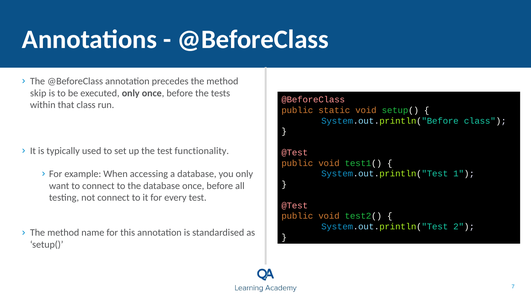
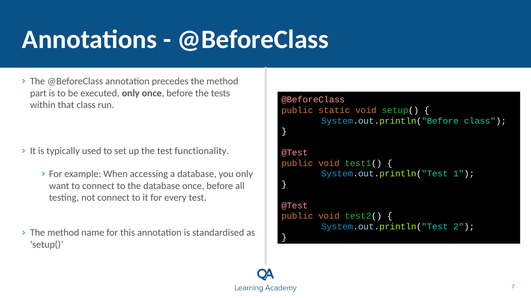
skip: skip -> part (38, 93)
